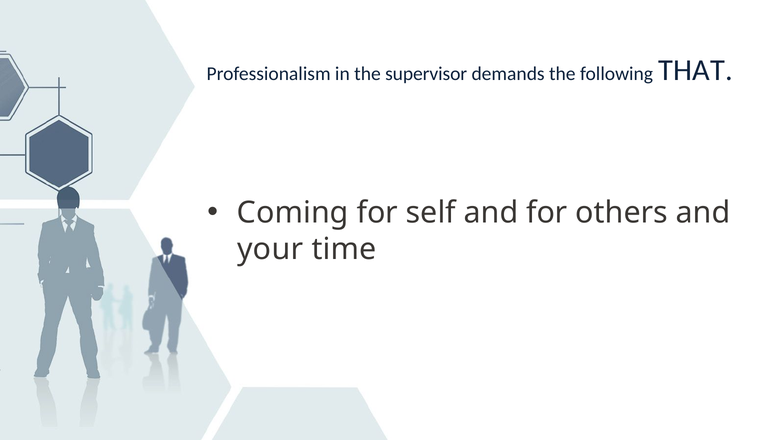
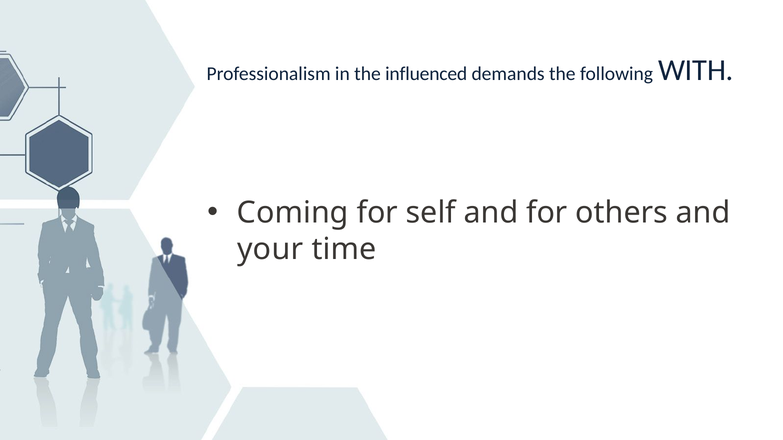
supervisor: supervisor -> influenced (426, 74)
THAT: THAT -> WITH (696, 70)
